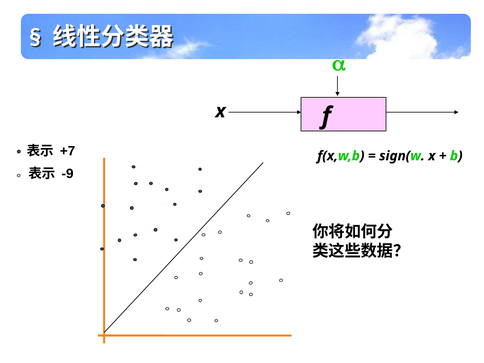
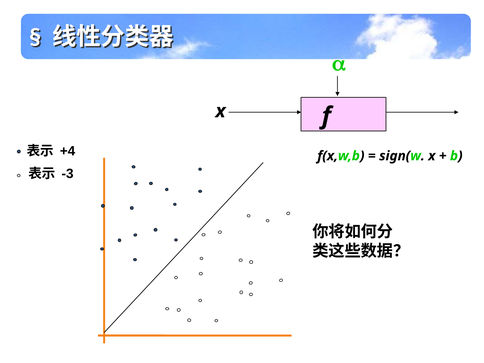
+7: +7 -> +4 (68, 151)
-9: -9 -> -3 (68, 174)
